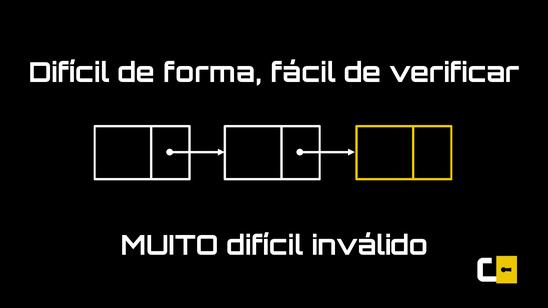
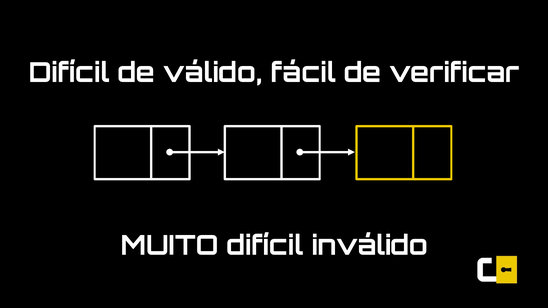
forma: forma -> válido (212, 73)
